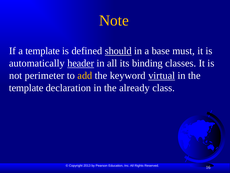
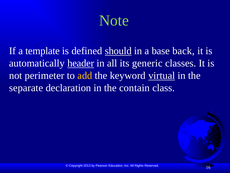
Note colour: yellow -> light green (114, 20)
must: must -> back (184, 51)
binding: binding -> generic (147, 63)
template: template -> separate (26, 88)
already: already -> contain (134, 88)
